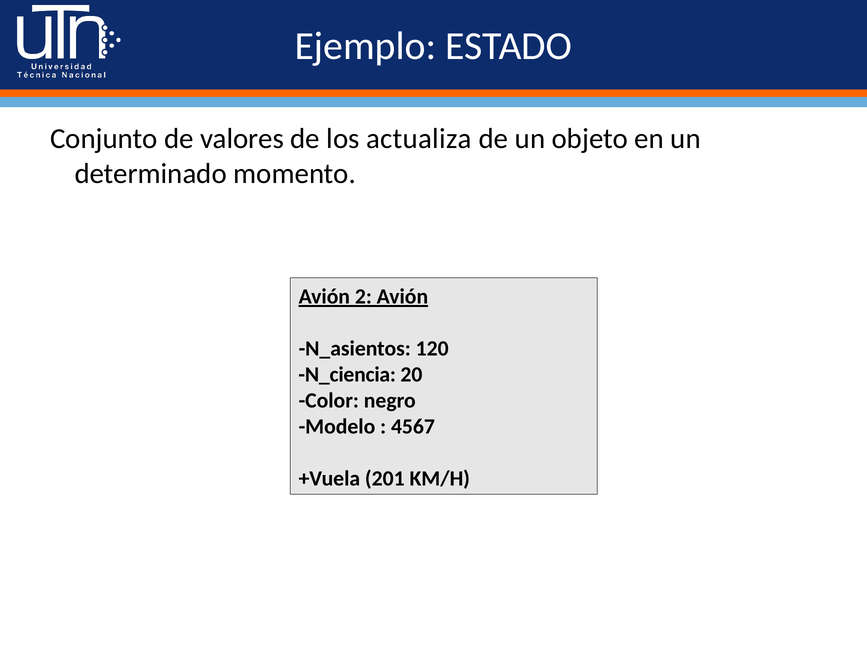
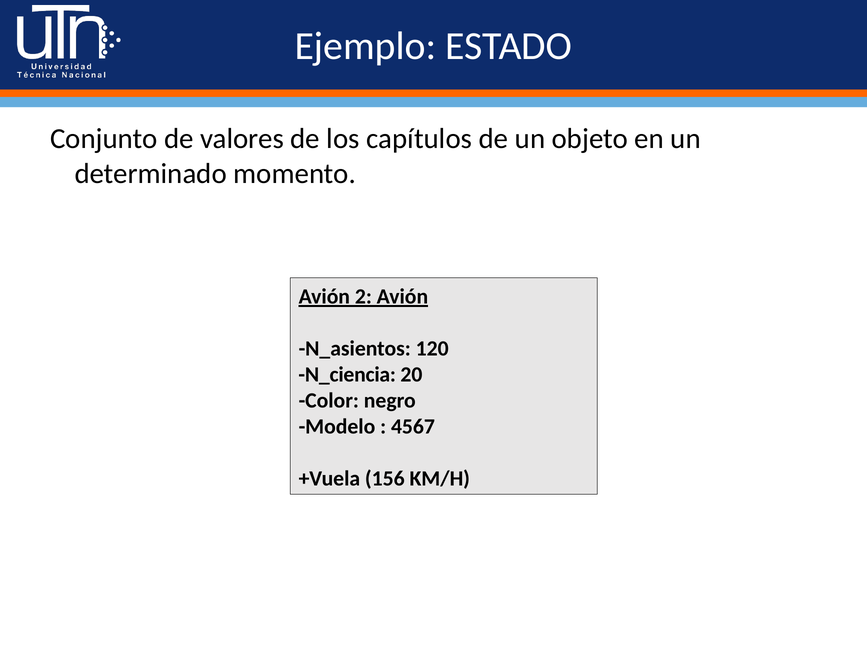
actualiza: actualiza -> capítulos (419, 139)
201: 201 -> 156 (385, 478)
